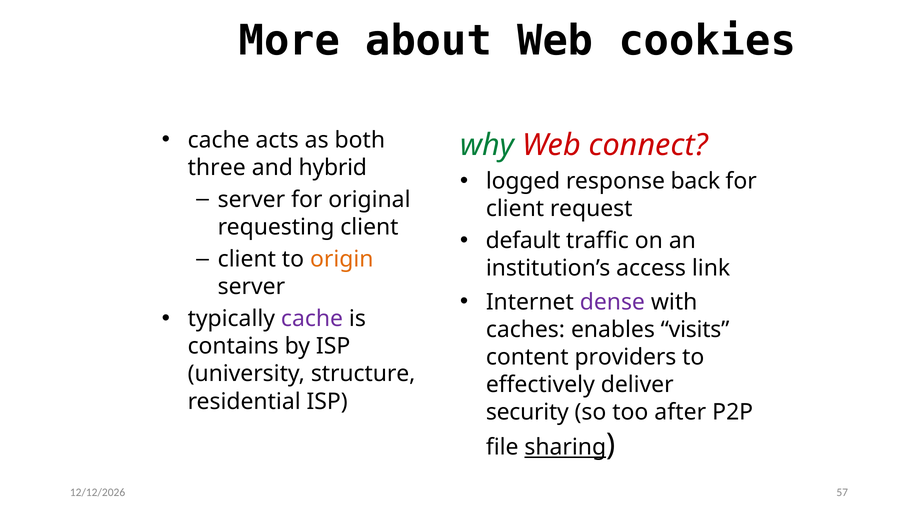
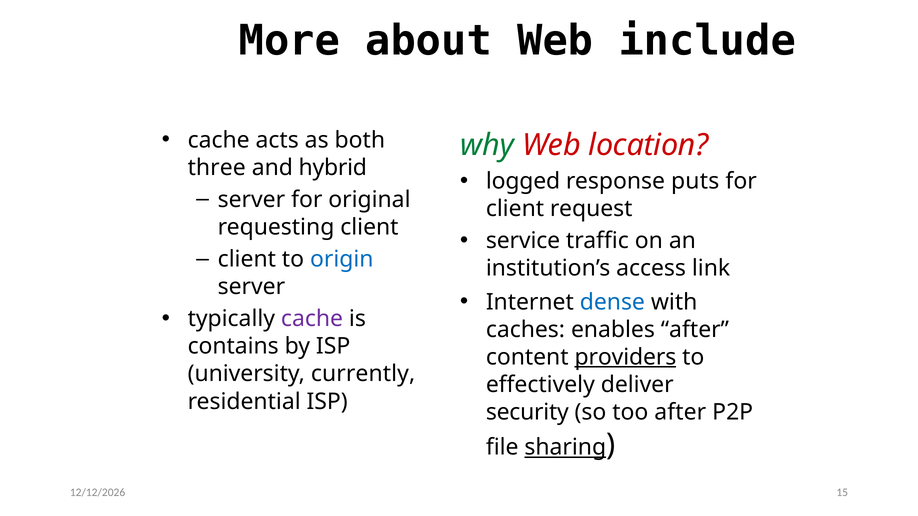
cookies: cookies -> include (707, 41)
connect: connect -> location (649, 145)
back: back -> puts (695, 181)
default: default -> service (523, 241)
origin colour: orange -> blue (342, 259)
dense colour: purple -> blue (612, 302)
enables visits: visits -> after (695, 330)
providers underline: none -> present (625, 357)
structure: structure -> currently (363, 374)
57: 57 -> 15 (842, 493)
